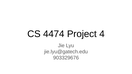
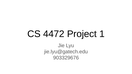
4474: 4474 -> 4472 (54, 34)
4: 4 -> 1 (102, 34)
